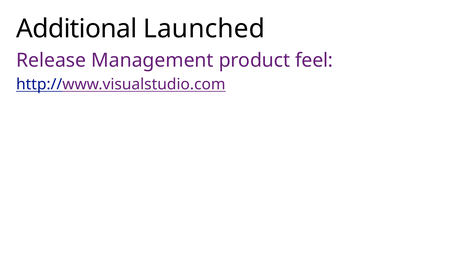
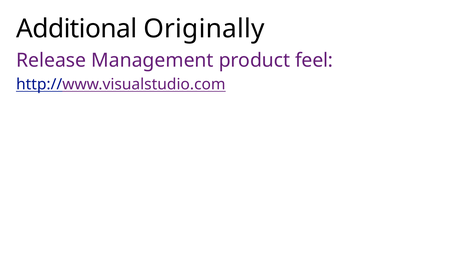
Launched: Launched -> Originally (204, 29)
